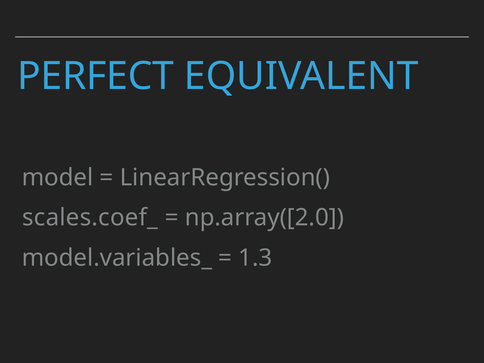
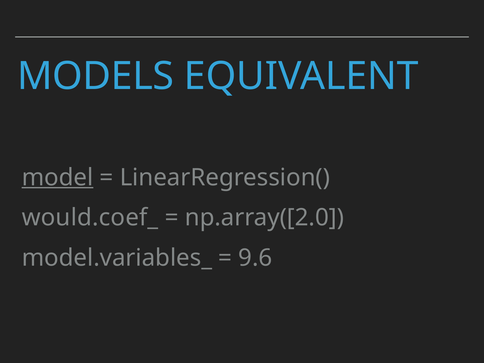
PERFECT: PERFECT -> MODELS (96, 76)
model underline: none -> present (58, 177)
scales.coef_: scales.coef_ -> would.coef_ (90, 218)
1.3: 1.3 -> 9.6 (255, 258)
